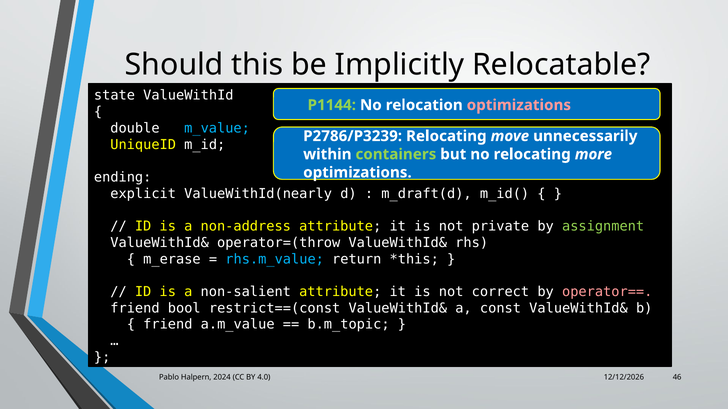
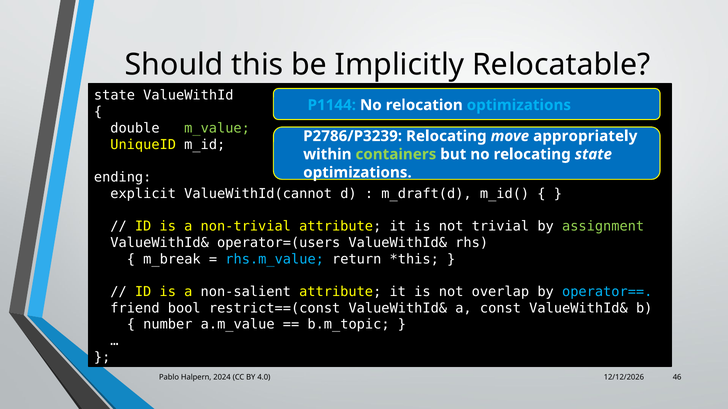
P1144 colour: light green -> light blue (332, 105)
optimizations colour: pink -> light blue (519, 105)
m_value colour: light blue -> light green (217, 128)
unnecessarily: unnecessarily -> appropriately (585, 136)
relocating more: more -> state (593, 154)
ValueWithId(nearly: ValueWithId(nearly -> ValueWithId(cannot (258, 194)
non-address: non-address -> non-trivial (246, 227)
private: private -> trivial (500, 227)
operator=(throw: operator=(throw -> operator=(users (279, 243)
m_erase: m_erase -> m_break (172, 259)
correct: correct -> overlap (500, 292)
operator== colour: pink -> light blue (607, 292)
friend: friend -> number (168, 325)
